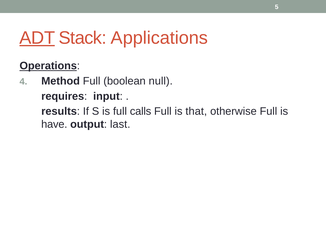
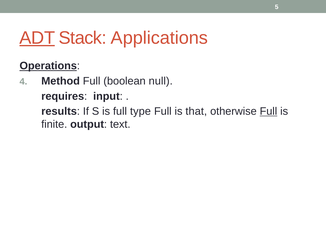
calls: calls -> type (140, 112)
Full underline: none -> present (268, 112)
have: have -> finite (54, 125)
last: last -> text (120, 125)
